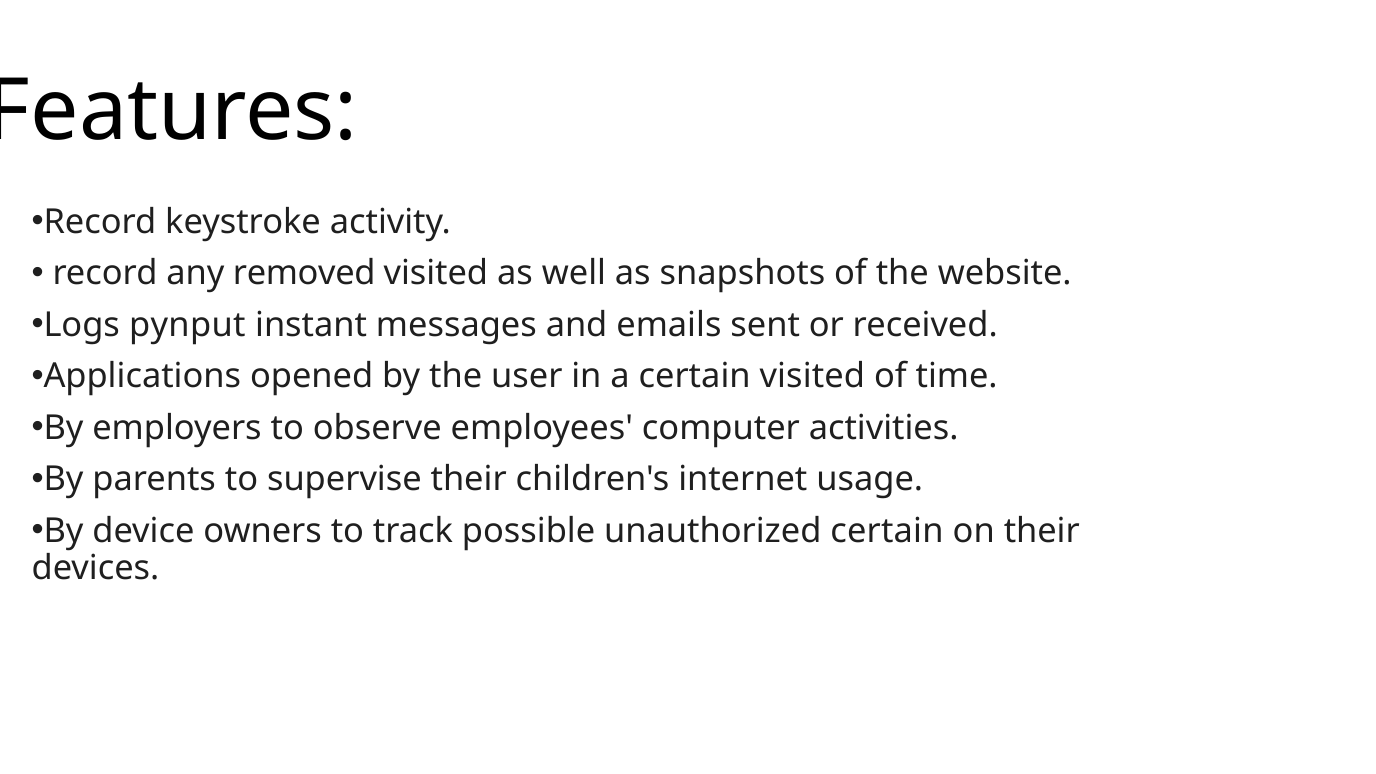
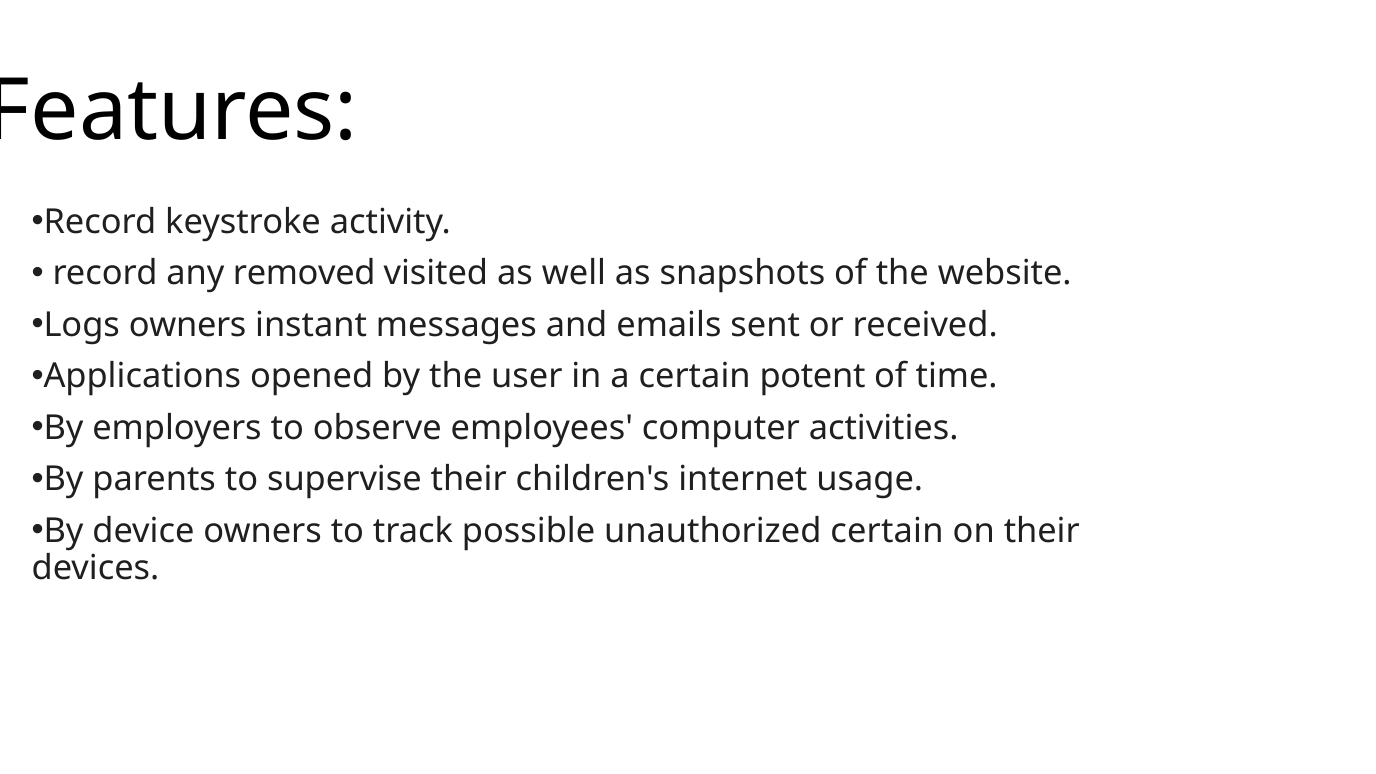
Logs pynput: pynput -> owners (188, 325)
certain visited: visited -> potent (812, 376)
